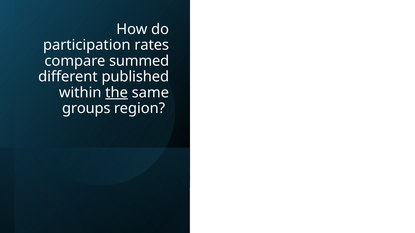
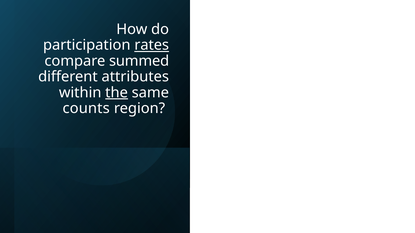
rates underline: none -> present (152, 45)
published: published -> attributes (135, 77)
groups: groups -> counts (86, 109)
